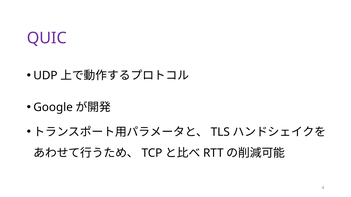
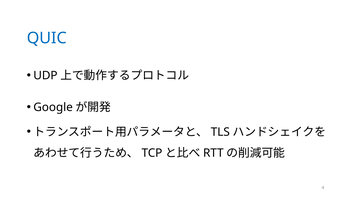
QUIC colour: purple -> blue (47, 38)
